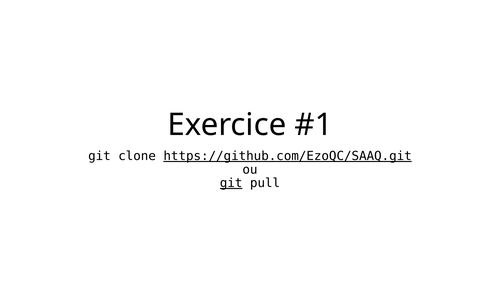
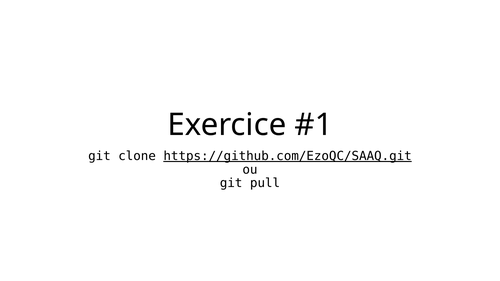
git underline: present -> none (231, 183)
